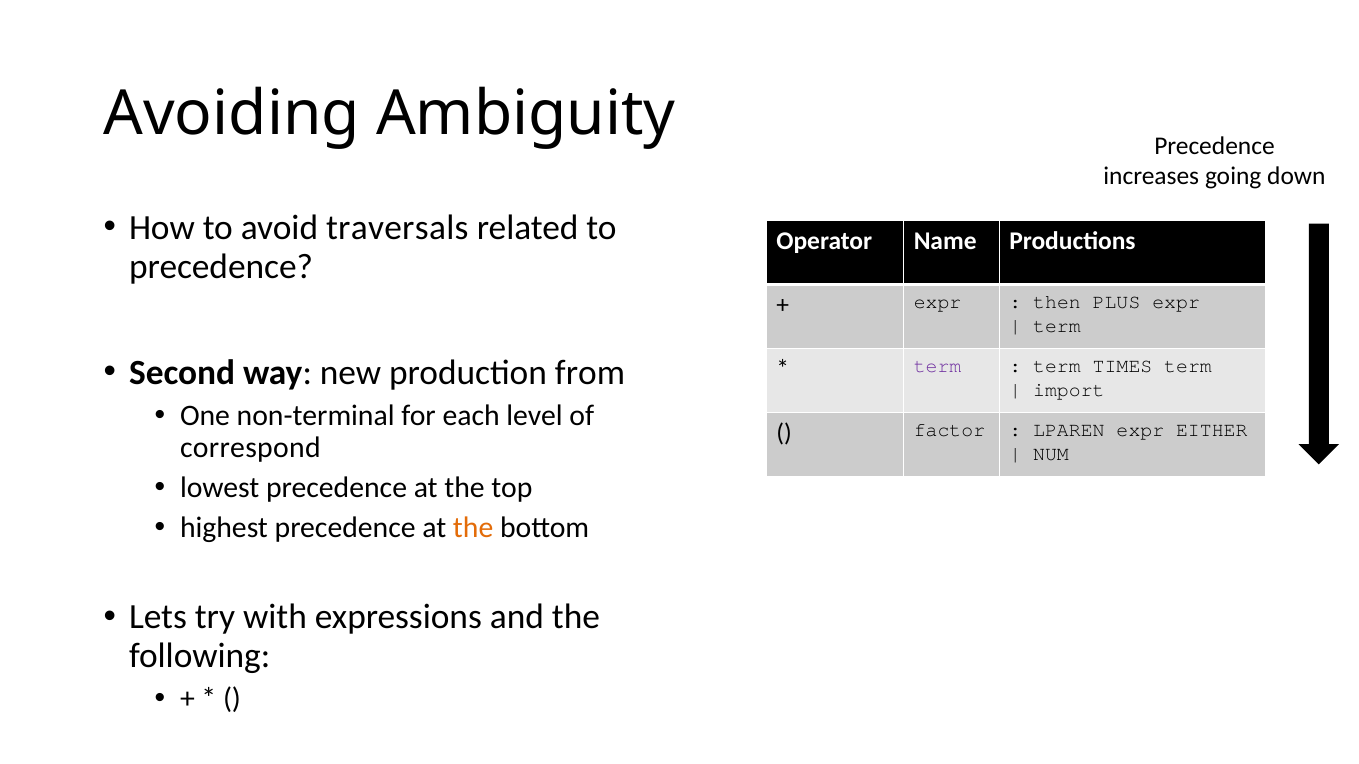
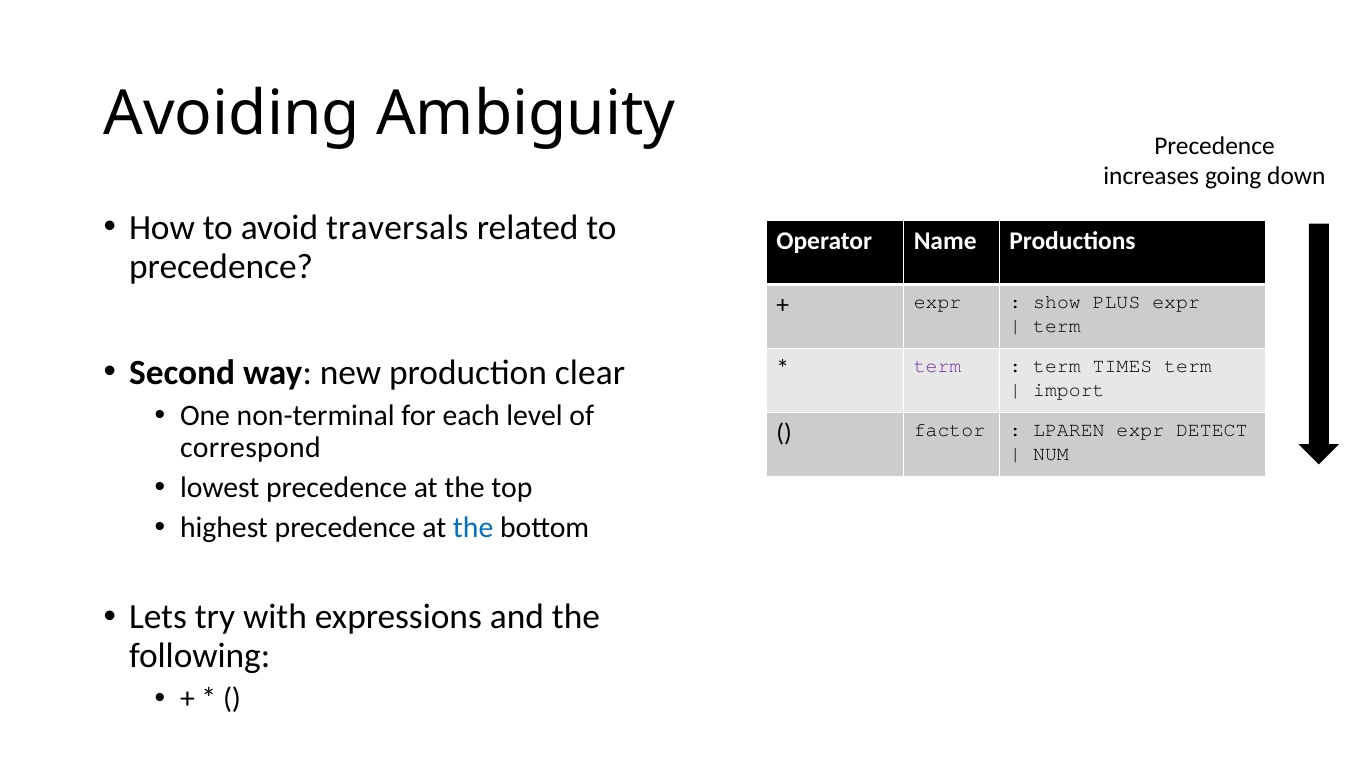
then: then -> show (1057, 302)
from: from -> clear (590, 373)
EITHER: EITHER -> DETECT (1212, 430)
the colour: orange -> blue (473, 528)
